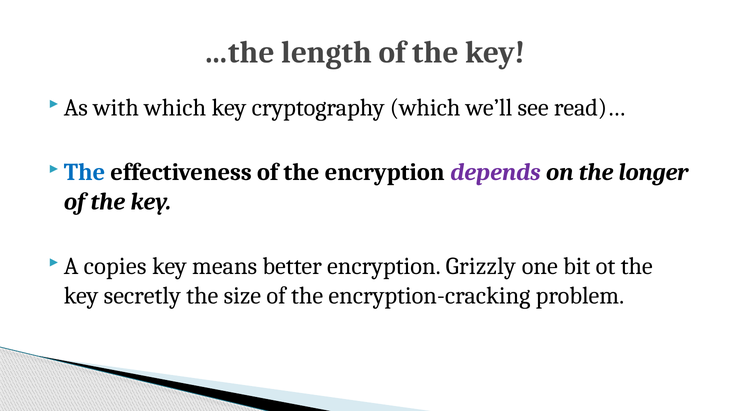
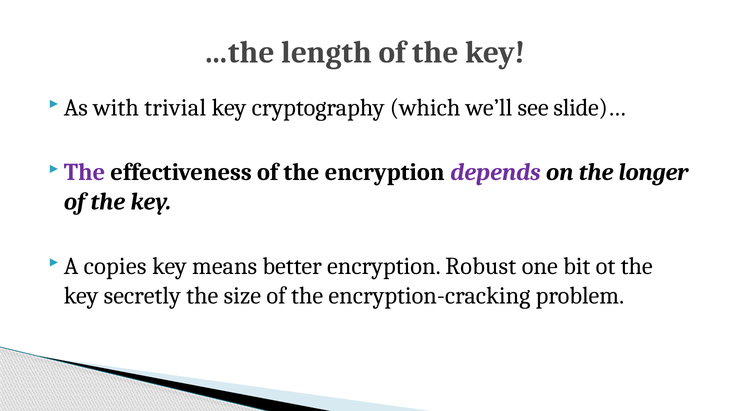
with which: which -> trivial (175, 108)
read)…: read)… -> slide)… (590, 108)
The colour: blue -> purple (84, 172)
Grizzly: Grizzly -> Robust (481, 266)
